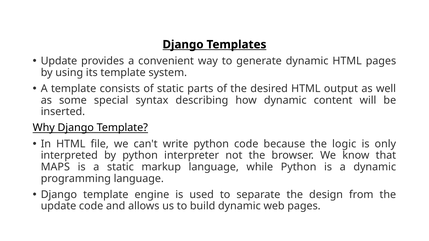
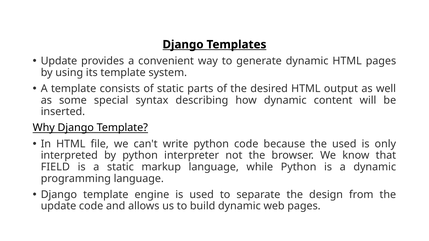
the logic: logic -> used (344, 144)
MAPS: MAPS -> FIELD (55, 167)
